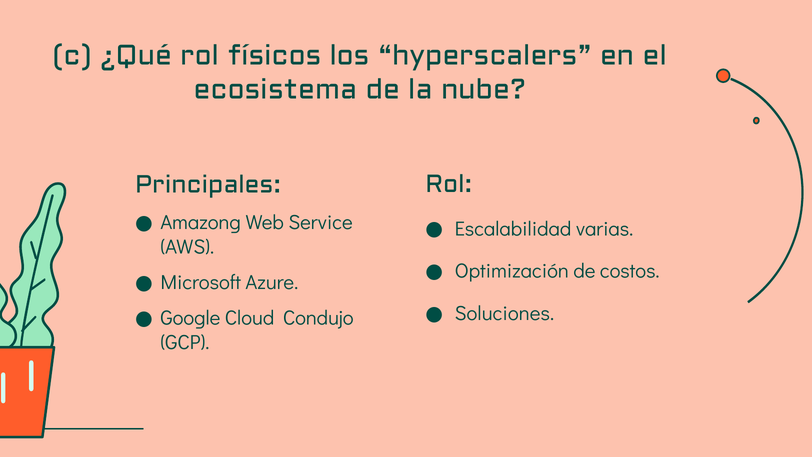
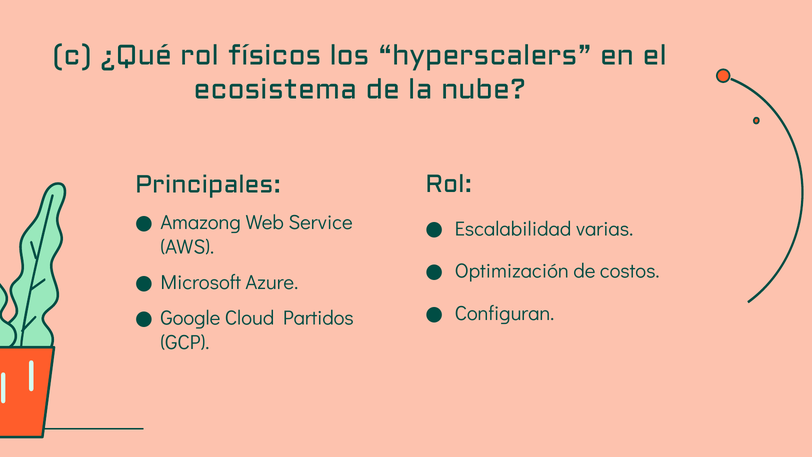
Soluciones: Soluciones -> Configuran (505, 313)
Condujo: Condujo -> Partidos (318, 318)
